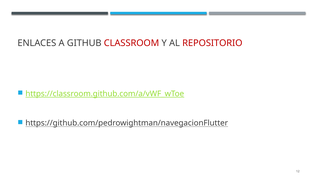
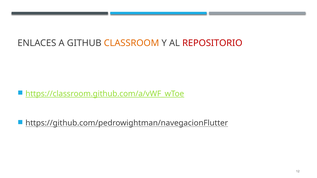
CLASSROOM colour: red -> orange (131, 43)
